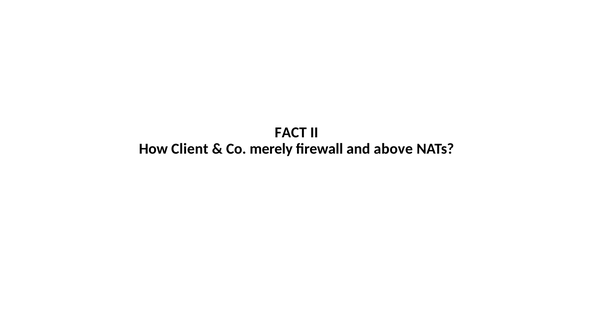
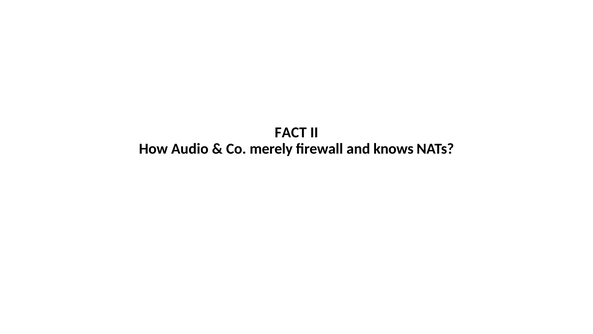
Client: Client -> Audio (190, 149)
above: above -> knows (393, 149)
